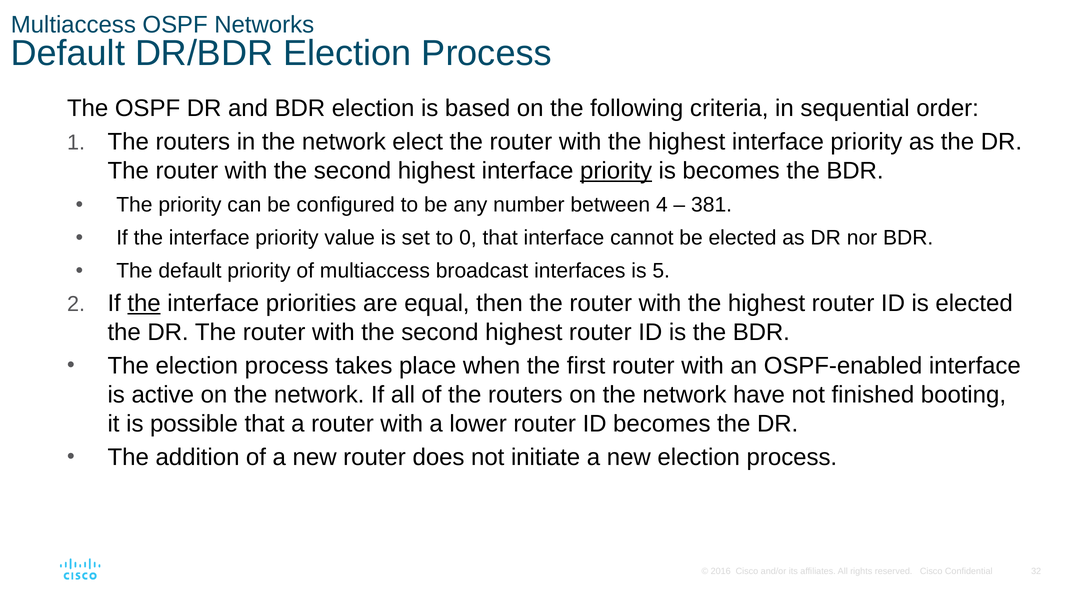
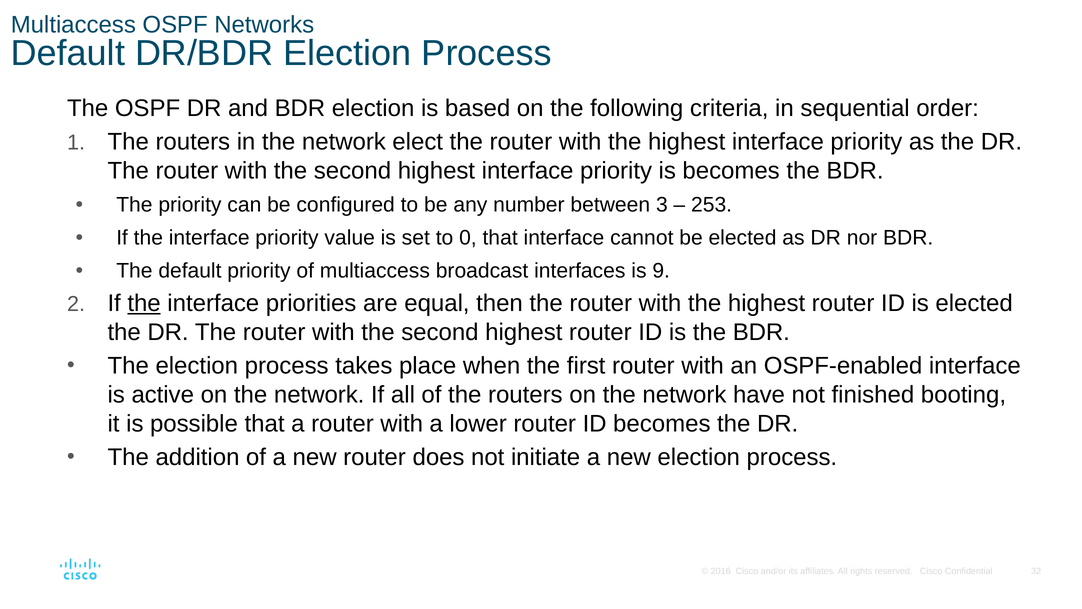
priority underline: present -> none (616, 171)
4: 4 -> 3 (662, 205)
381: 381 -> 253 (712, 205)
5: 5 -> 9 (661, 271)
